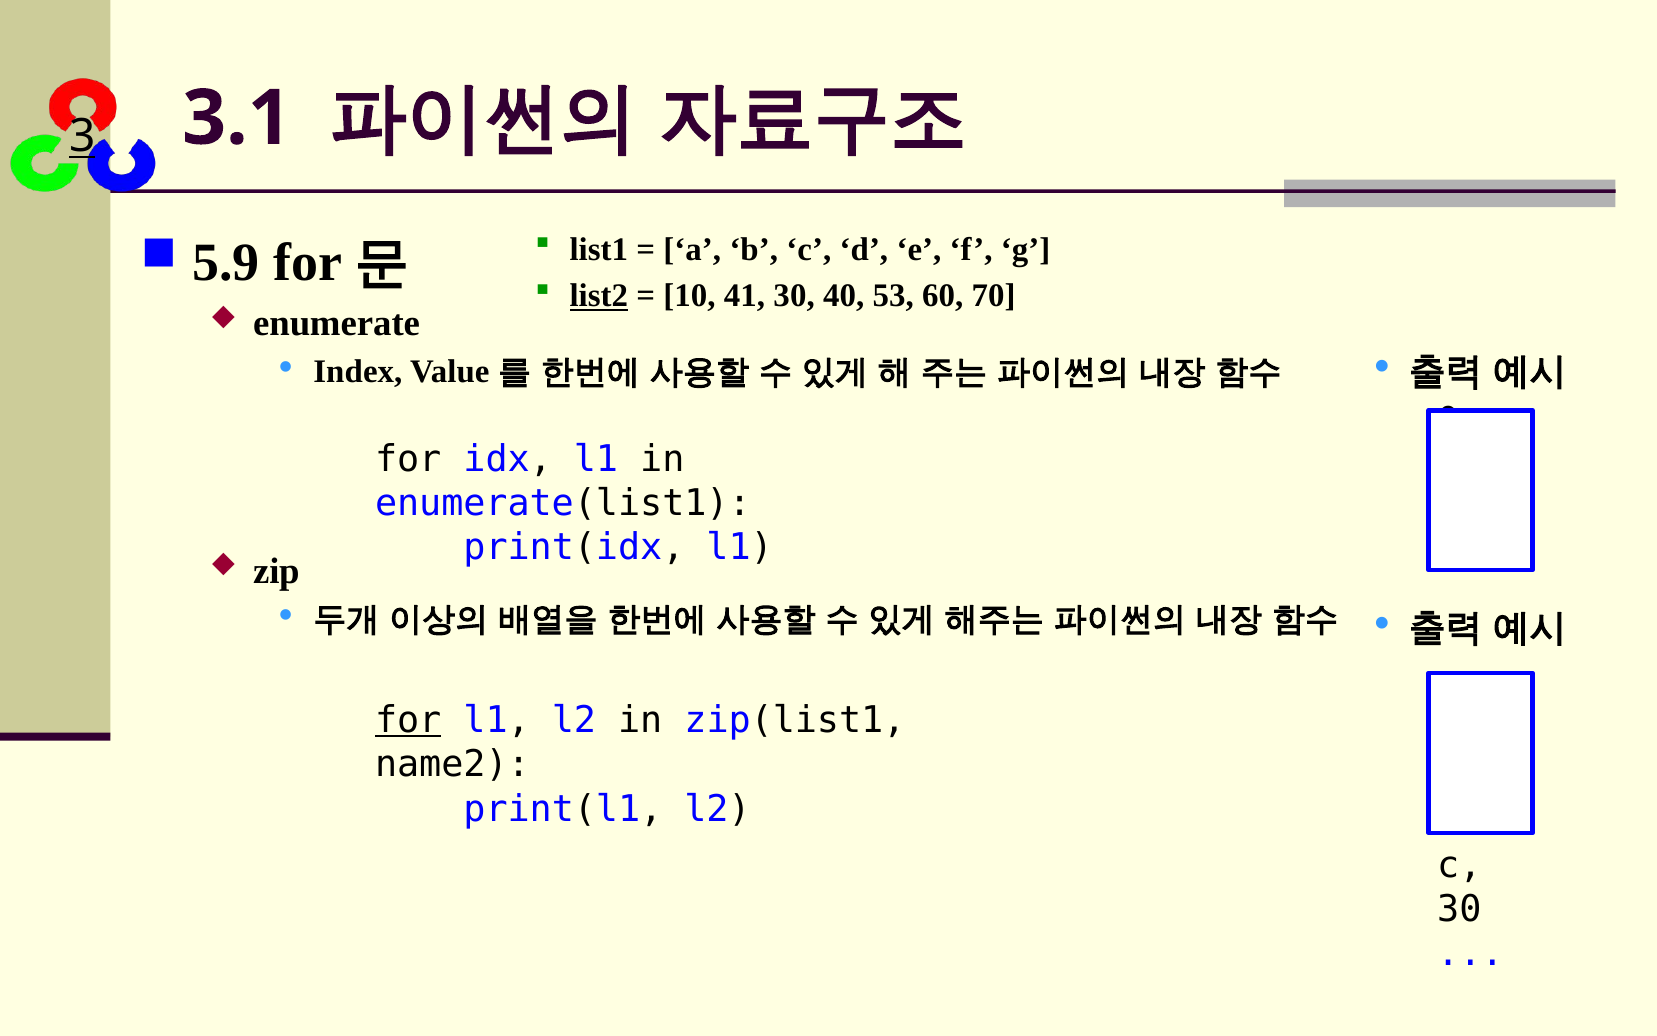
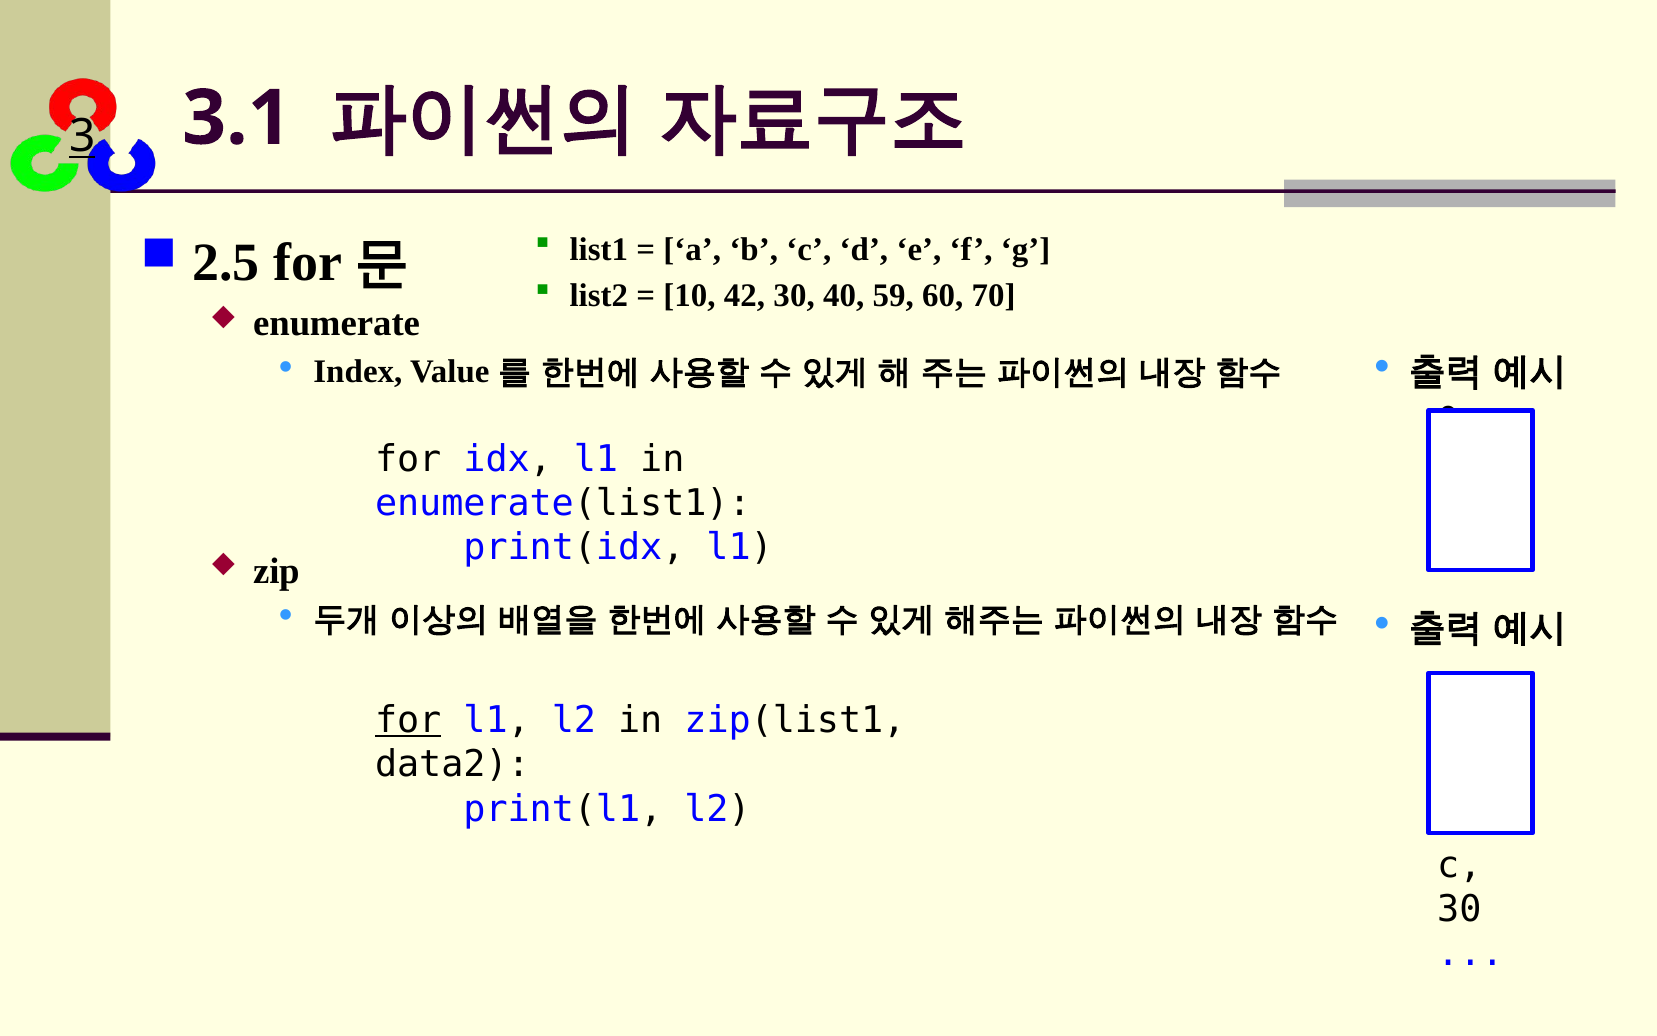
5.9: 5.9 -> 2.5 (226, 263)
list2 underline: present -> none (599, 296)
41: 41 -> 42 (745, 296)
53: 53 -> 59 (893, 296)
name2: name2 -> data2 (452, 764)
